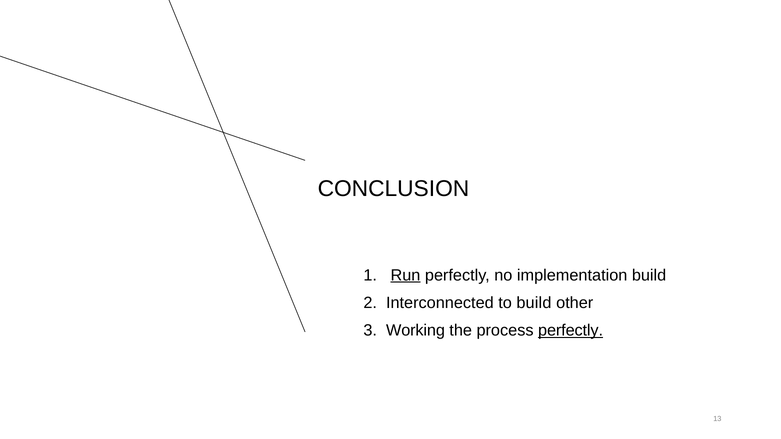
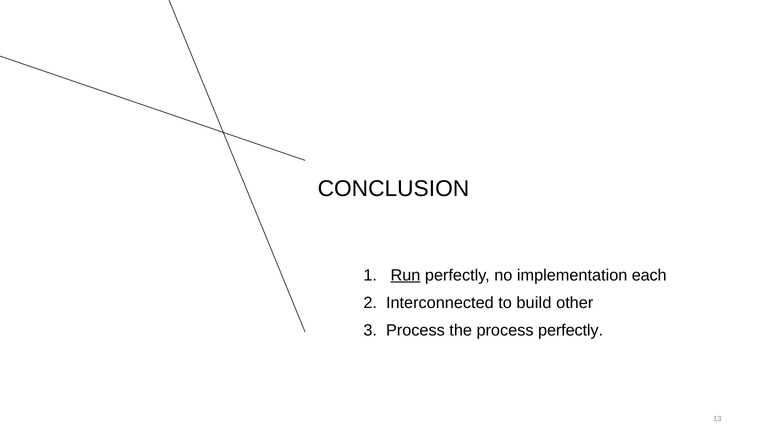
implementation build: build -> each (649, 275)
3 Working: Working -> Process (415, 331)
perfectly underline: present -> none (571, 331)
